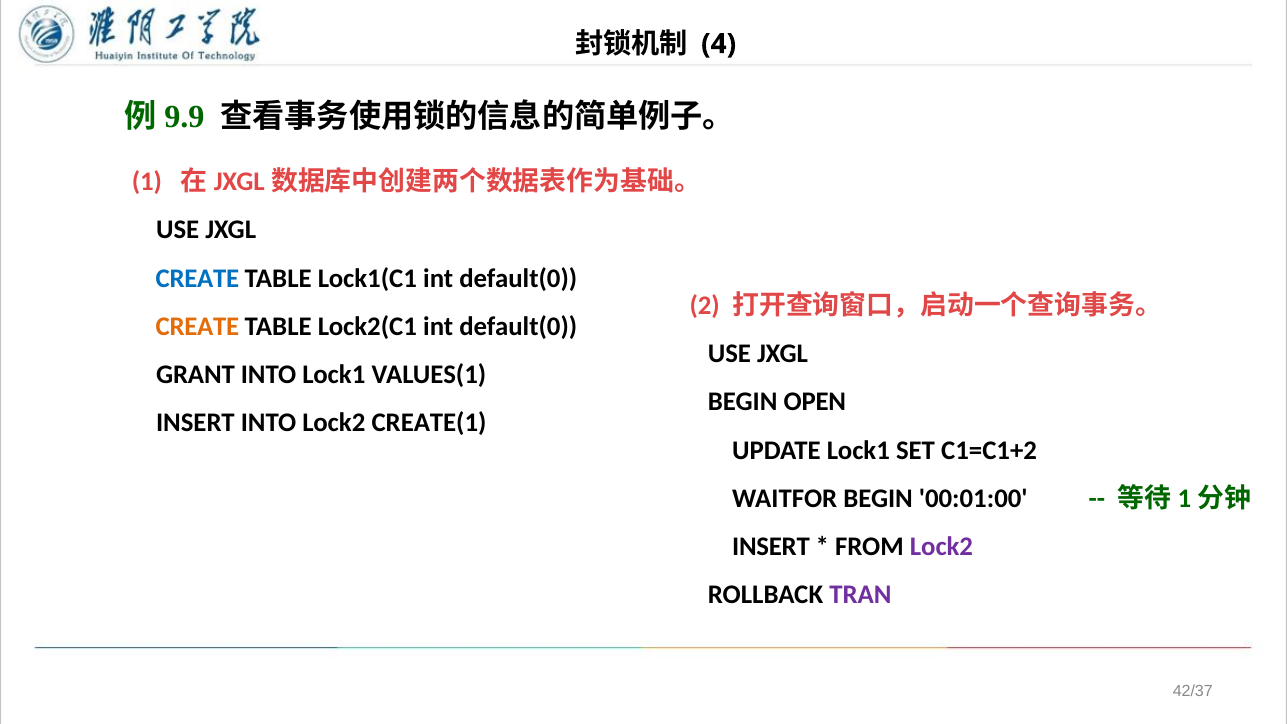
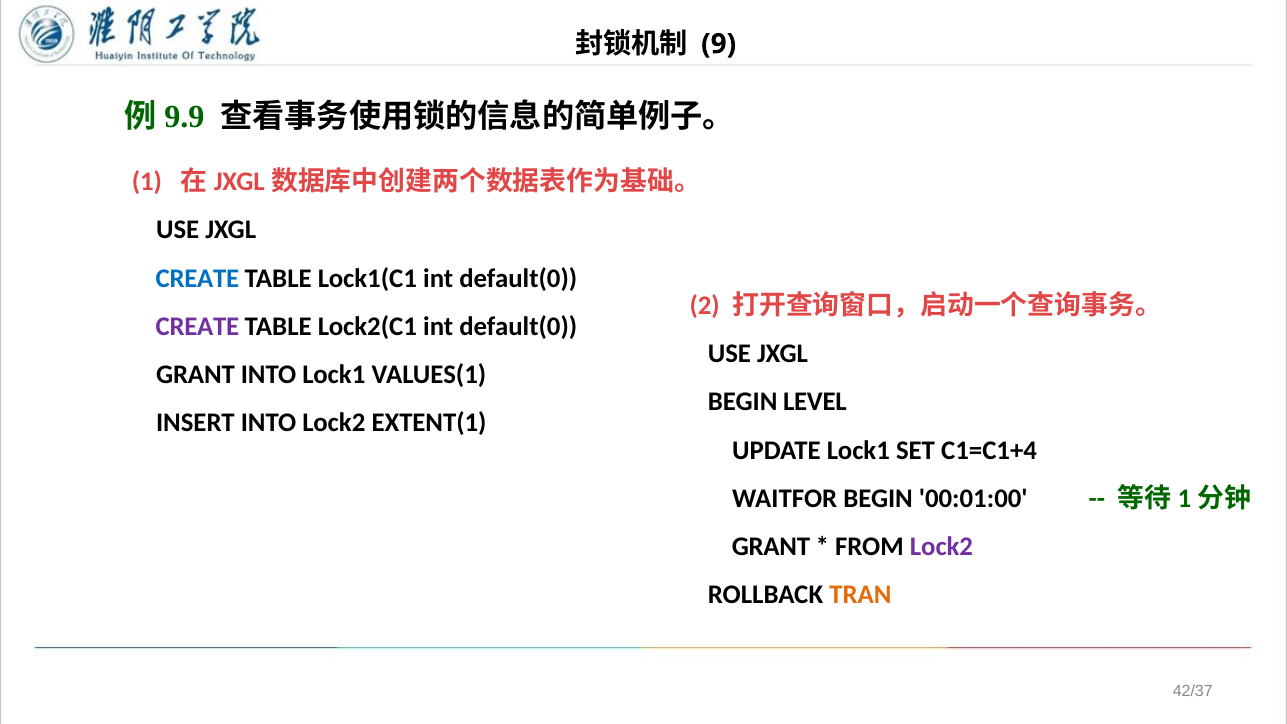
4: 4 -> 9 (719, 44)
CREATE colour: orange -> purple (197, 326)
OPEN: OPEN -> LEVEL (815, 402)
CREATE(1: CREATE(1 -> EXTENT(1 (429, 423)
C1=C1+2: C1=C1+2 -> C1=C1+4 (989, 450)
INSERT: INSERT -> GRANT (771, 547)
TRAN colour: purple -> orange (860, 595)
